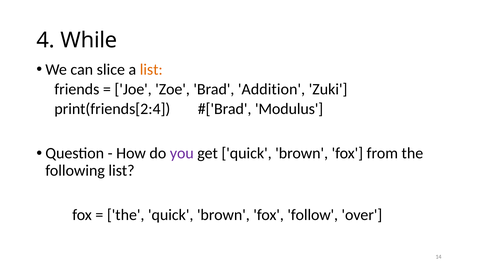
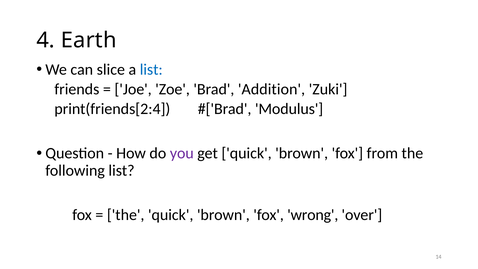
While: While -> Earth (89, 40)
list colour: orange -> blue (151, 69)
follow: follow -> wrong (313, 215)
